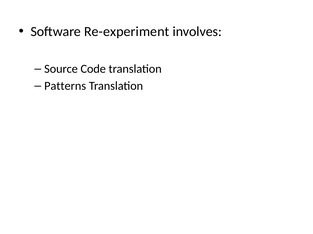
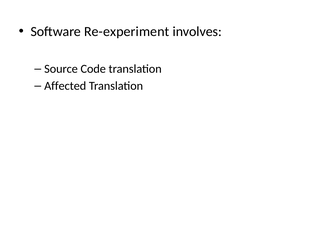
Patterns: Patterns -> Affected (65, 86)
